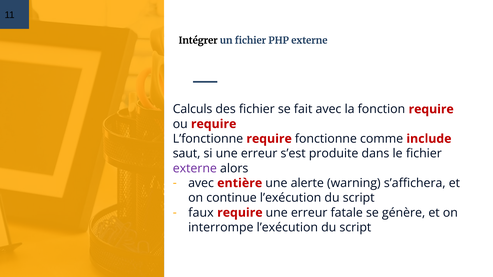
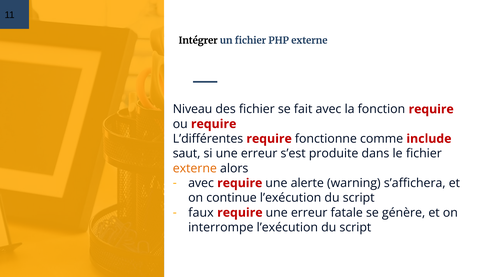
Calculs: Calculs -> Niveau (193, 109)
L’fonctionne: L’fonctionne -> L’différentes (208, 139)
externe colour: purple -> orange (195, 169)
avec entière: entière -> require (240, 183)
